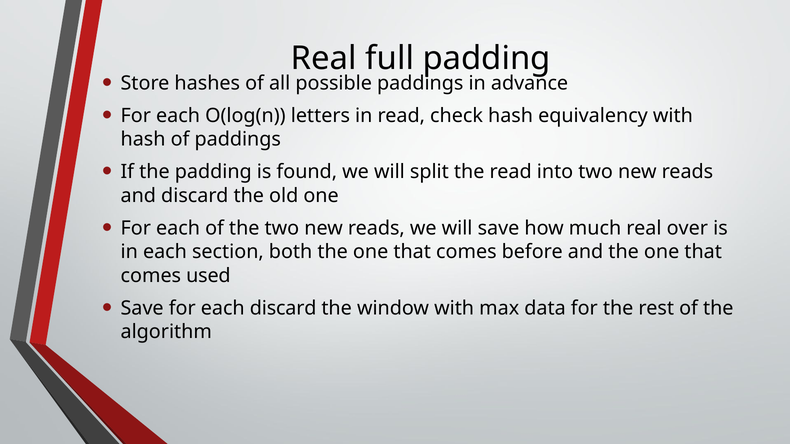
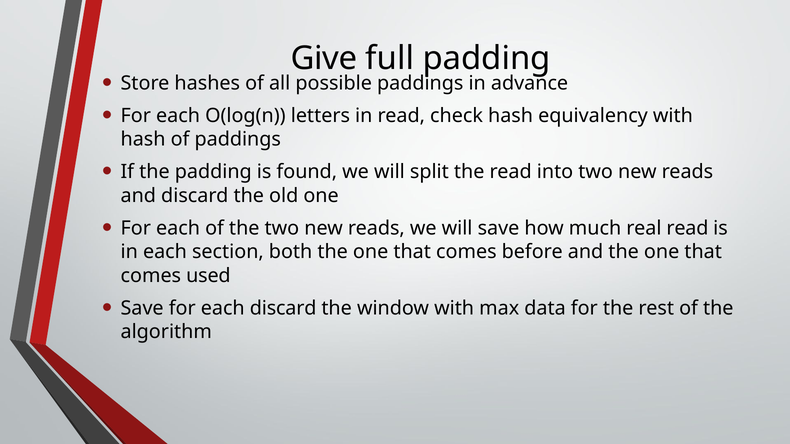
Real: Real -> Give (324, 59)
real over: over -> read (687, 228)
